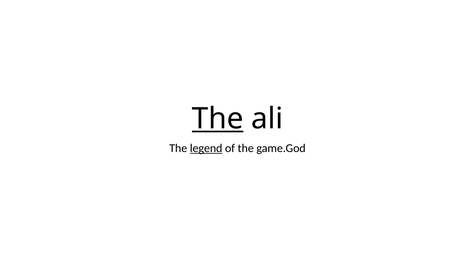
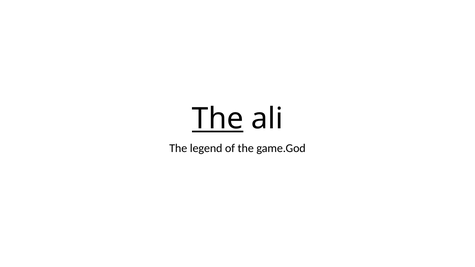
legend underline: present -> none (206, 148)
